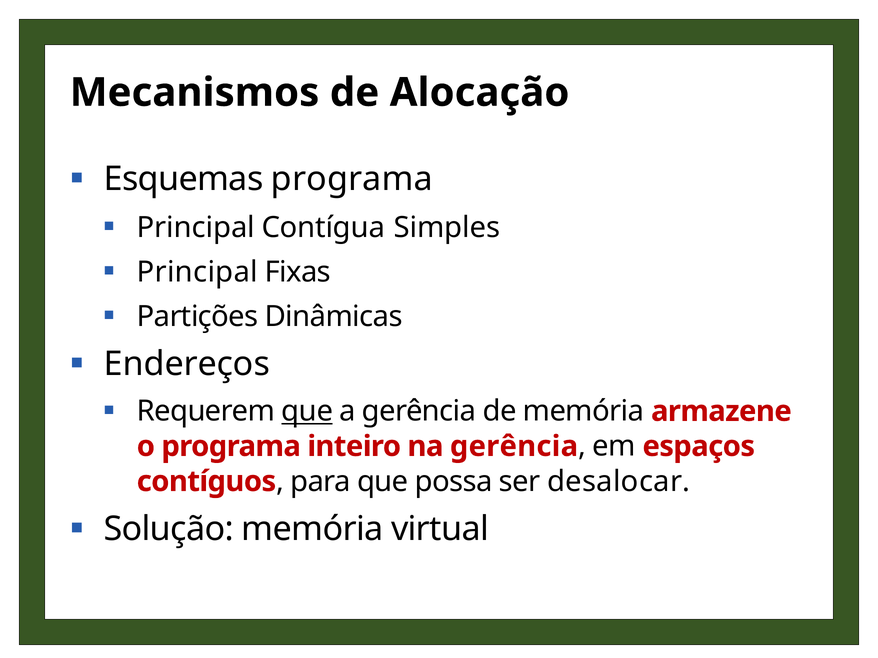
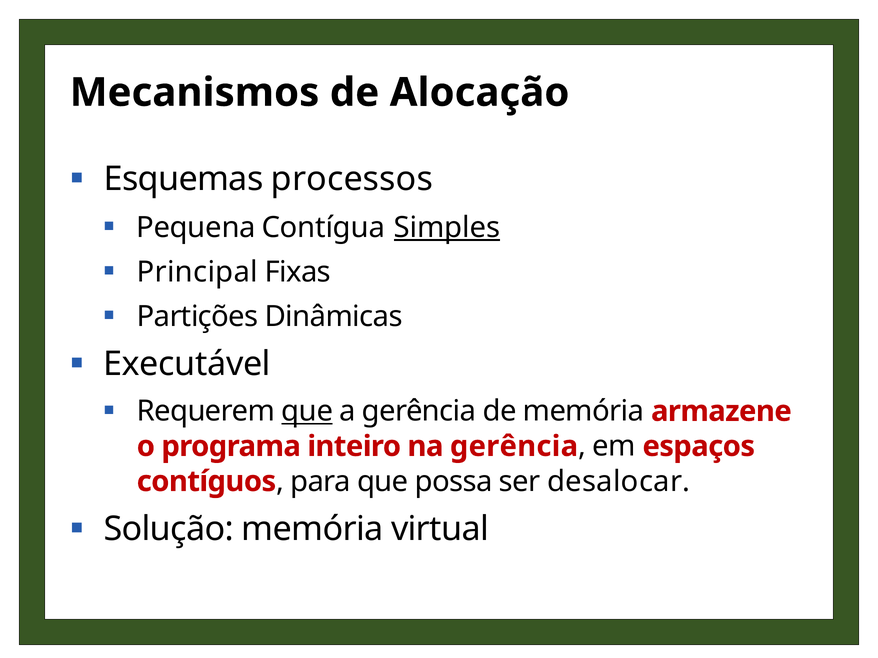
Esquemas programa: programa -> processos (352, 179)
Principal: Principal -> Pequena (196, 228)
Simples underline: none -> present (447, 228)
Endereços: Endereços -> Executável (187, 364)
